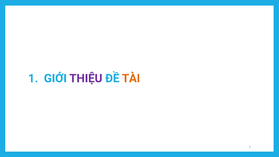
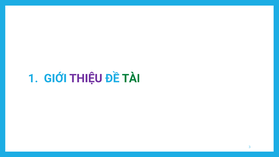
TÀI colour: orange -> green (131, 78)
